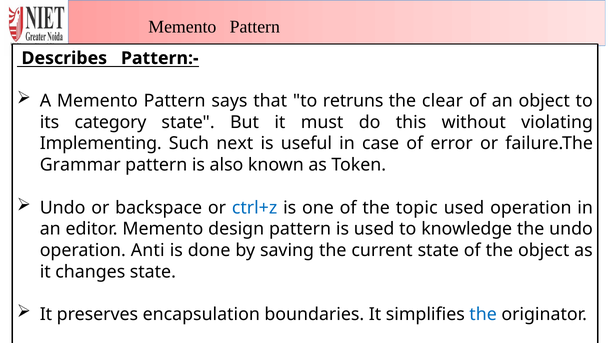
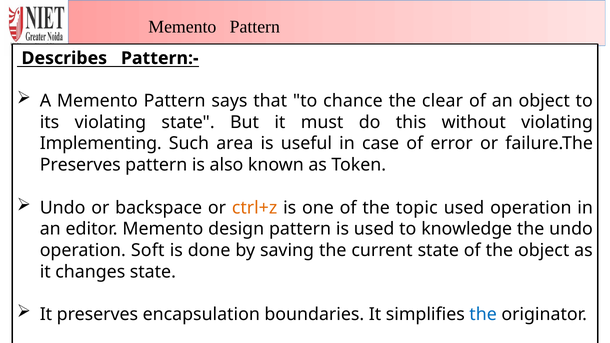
retruns: retruns -> chance (353, 101)
its category: category -> violating (110, 122)
next: next -> area (235, 144)
Grammar: Grammar -> Preserves (80, 165)
ctrl+z colour: blue -> orange (255, 208)
Anti: Anti -> Soft (148, 250)
